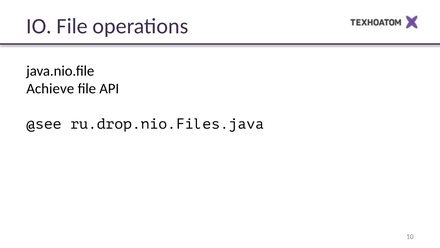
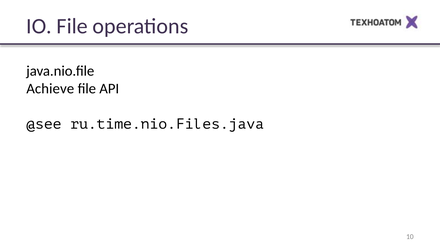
ru.drop.nio.Files.java: ru.drop.nio.Files.java -> ru.time.nio.Files.java (167, 124)
